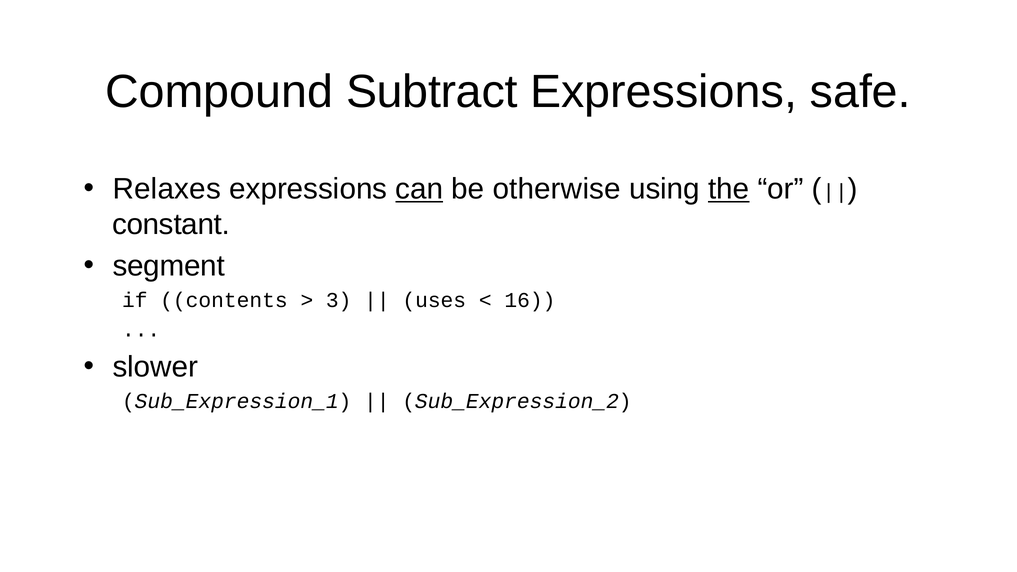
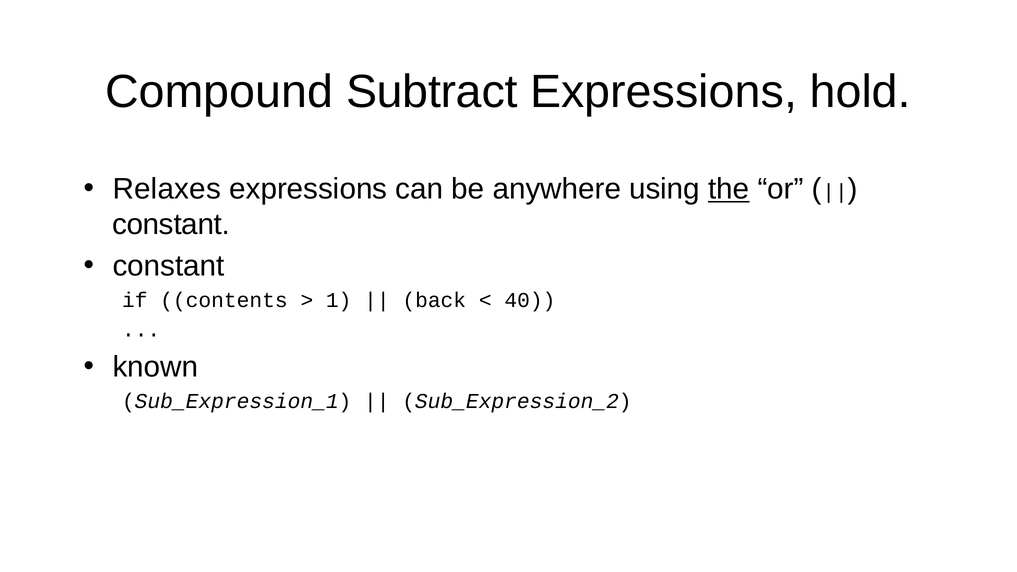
safe: safe -> hold (860, 92)
can underline: present -> none (419, 189)
otherwise: otherwise -> anywhere (557, 189)
segment: segment -> constant (169, 266)
3: 3 -> 1 (339, 300)
uses: uses -> back (434, 300)
16: 16 -> 40 (530, 300)
slower: slower -> known (155, 367)
